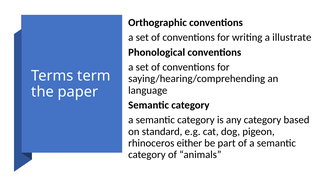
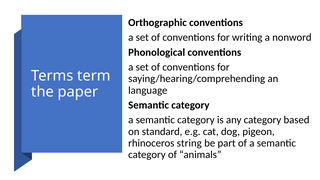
illustrate: illustrate -> nonword (292, 37)
either: either -> string (189, 143)
